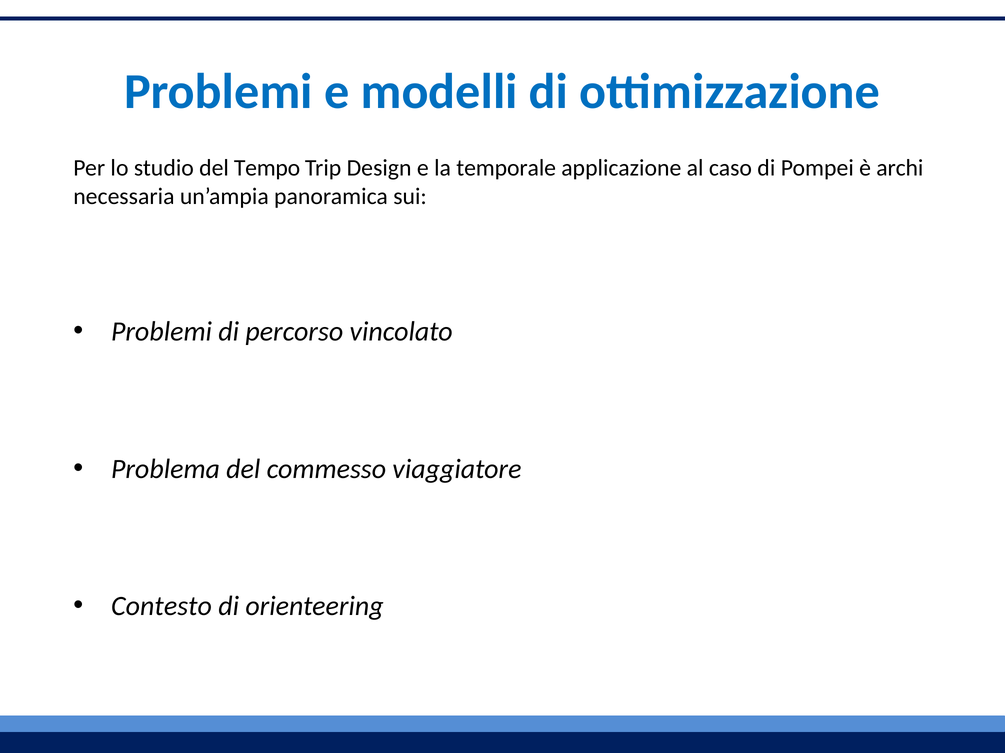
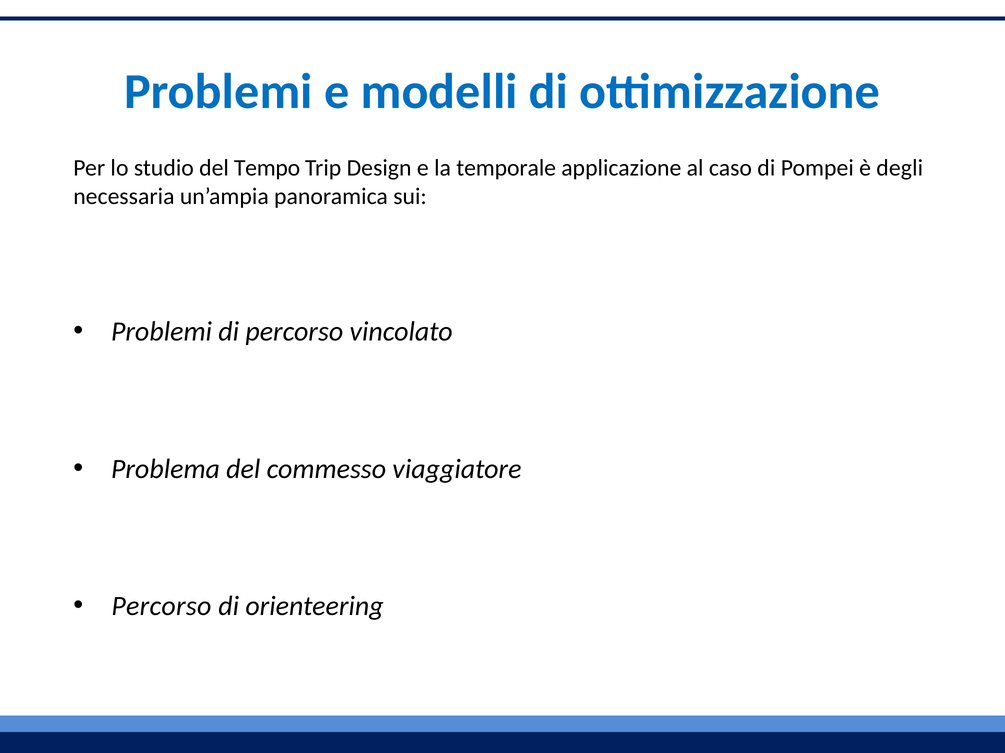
archi: archi -> degli (900, 168)
Contesto: Contesto -> Percorso (161, 607)
